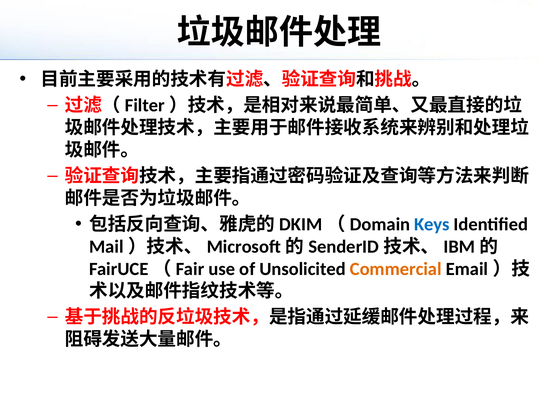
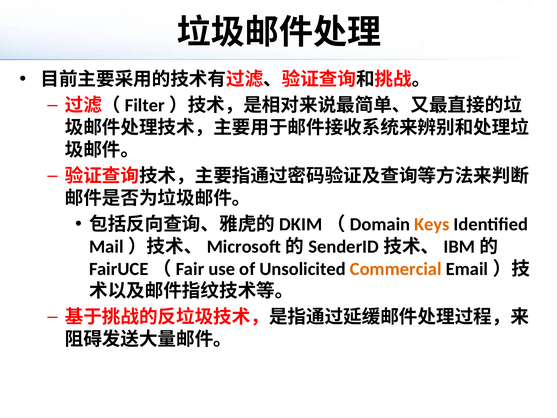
Keys colour: blue -> orange (432, 224)
